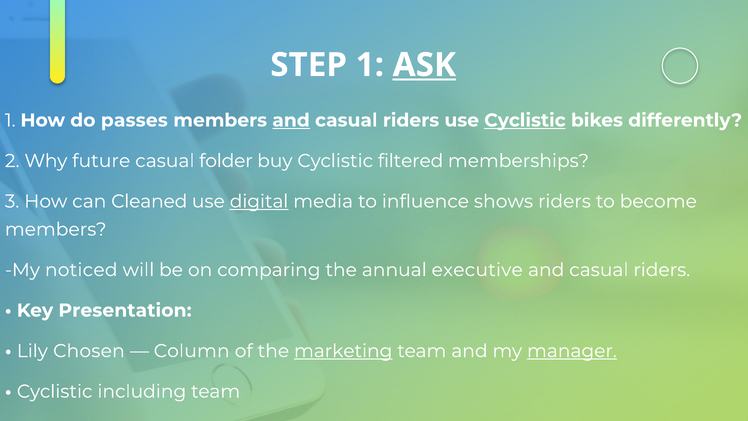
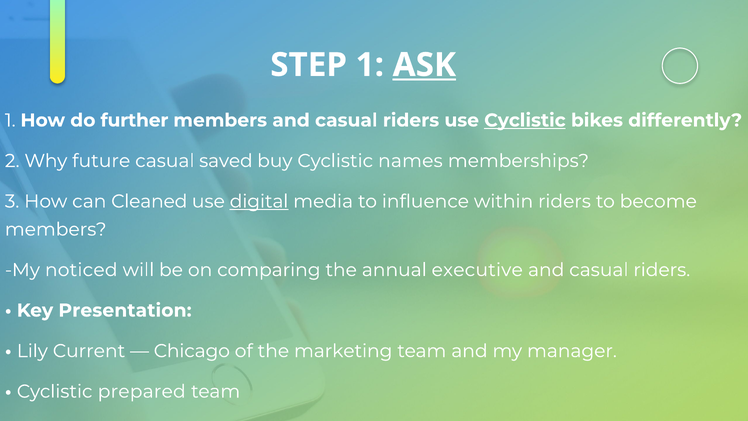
passes: passes -> further (134, 120)
and underline: present -> none (291, 120)
folder: folder -> saved (226, 161)
filtered: filtered -> names (410, 161)
shows: shows -> within (504, 201)
Chosen: Chosen -> Current (89, 351)
Column: Column -> Chicago (192, 351)
marketing underline: present -> none (343, 351)
manager underline: present -> none (572, 351)
including: including -> prepared (142, 391)
